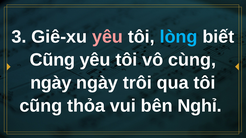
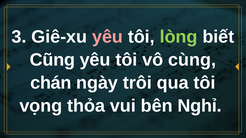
lòng colour: light blue -> light green (179, 37)
ngày: ngày -> chán (51, 83)
cũng: cũng -> vọng (41, 106)
